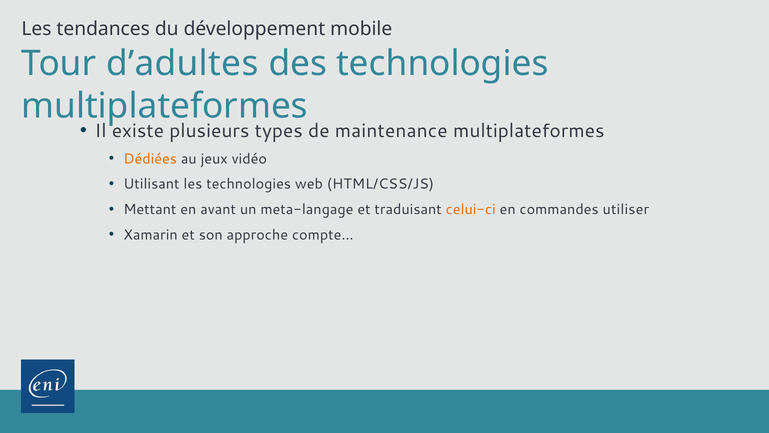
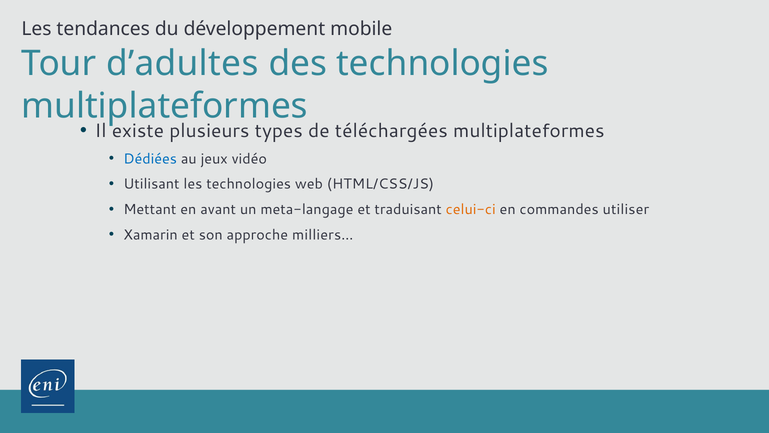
maintenance: maintenance -> téléchargées (391, 131)
Dédiées colour: orange -> blue (150, 159)
compte…: compte… -> milliers… (323, 235)
